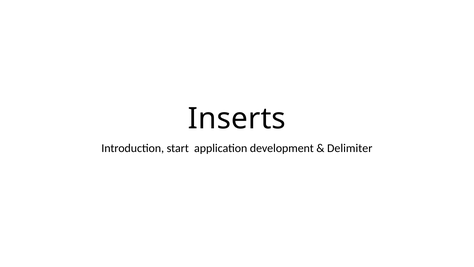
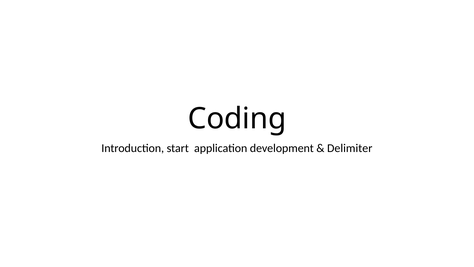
Inserts: Inserts -> Coding (237, 118)
